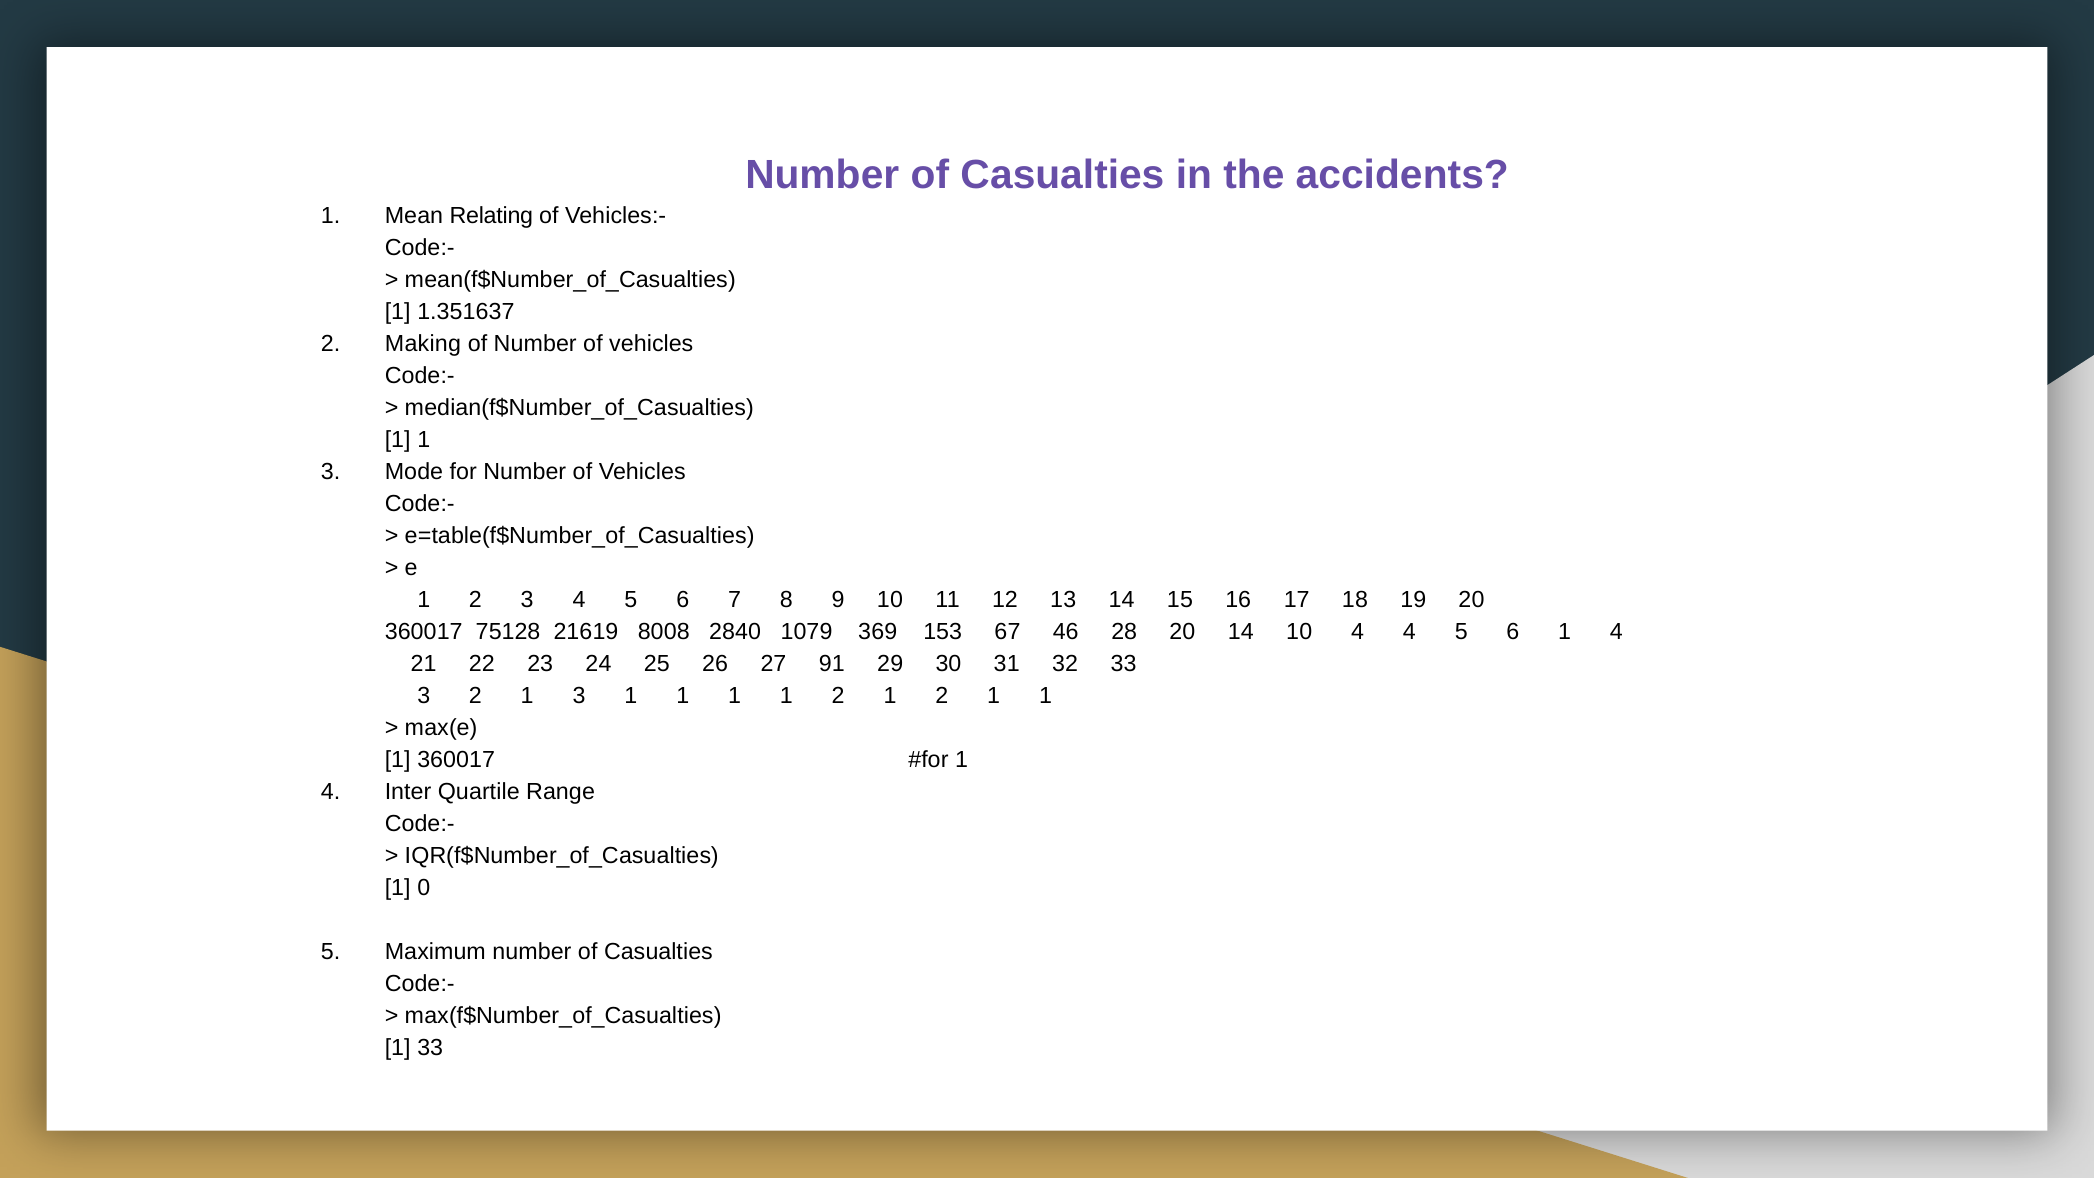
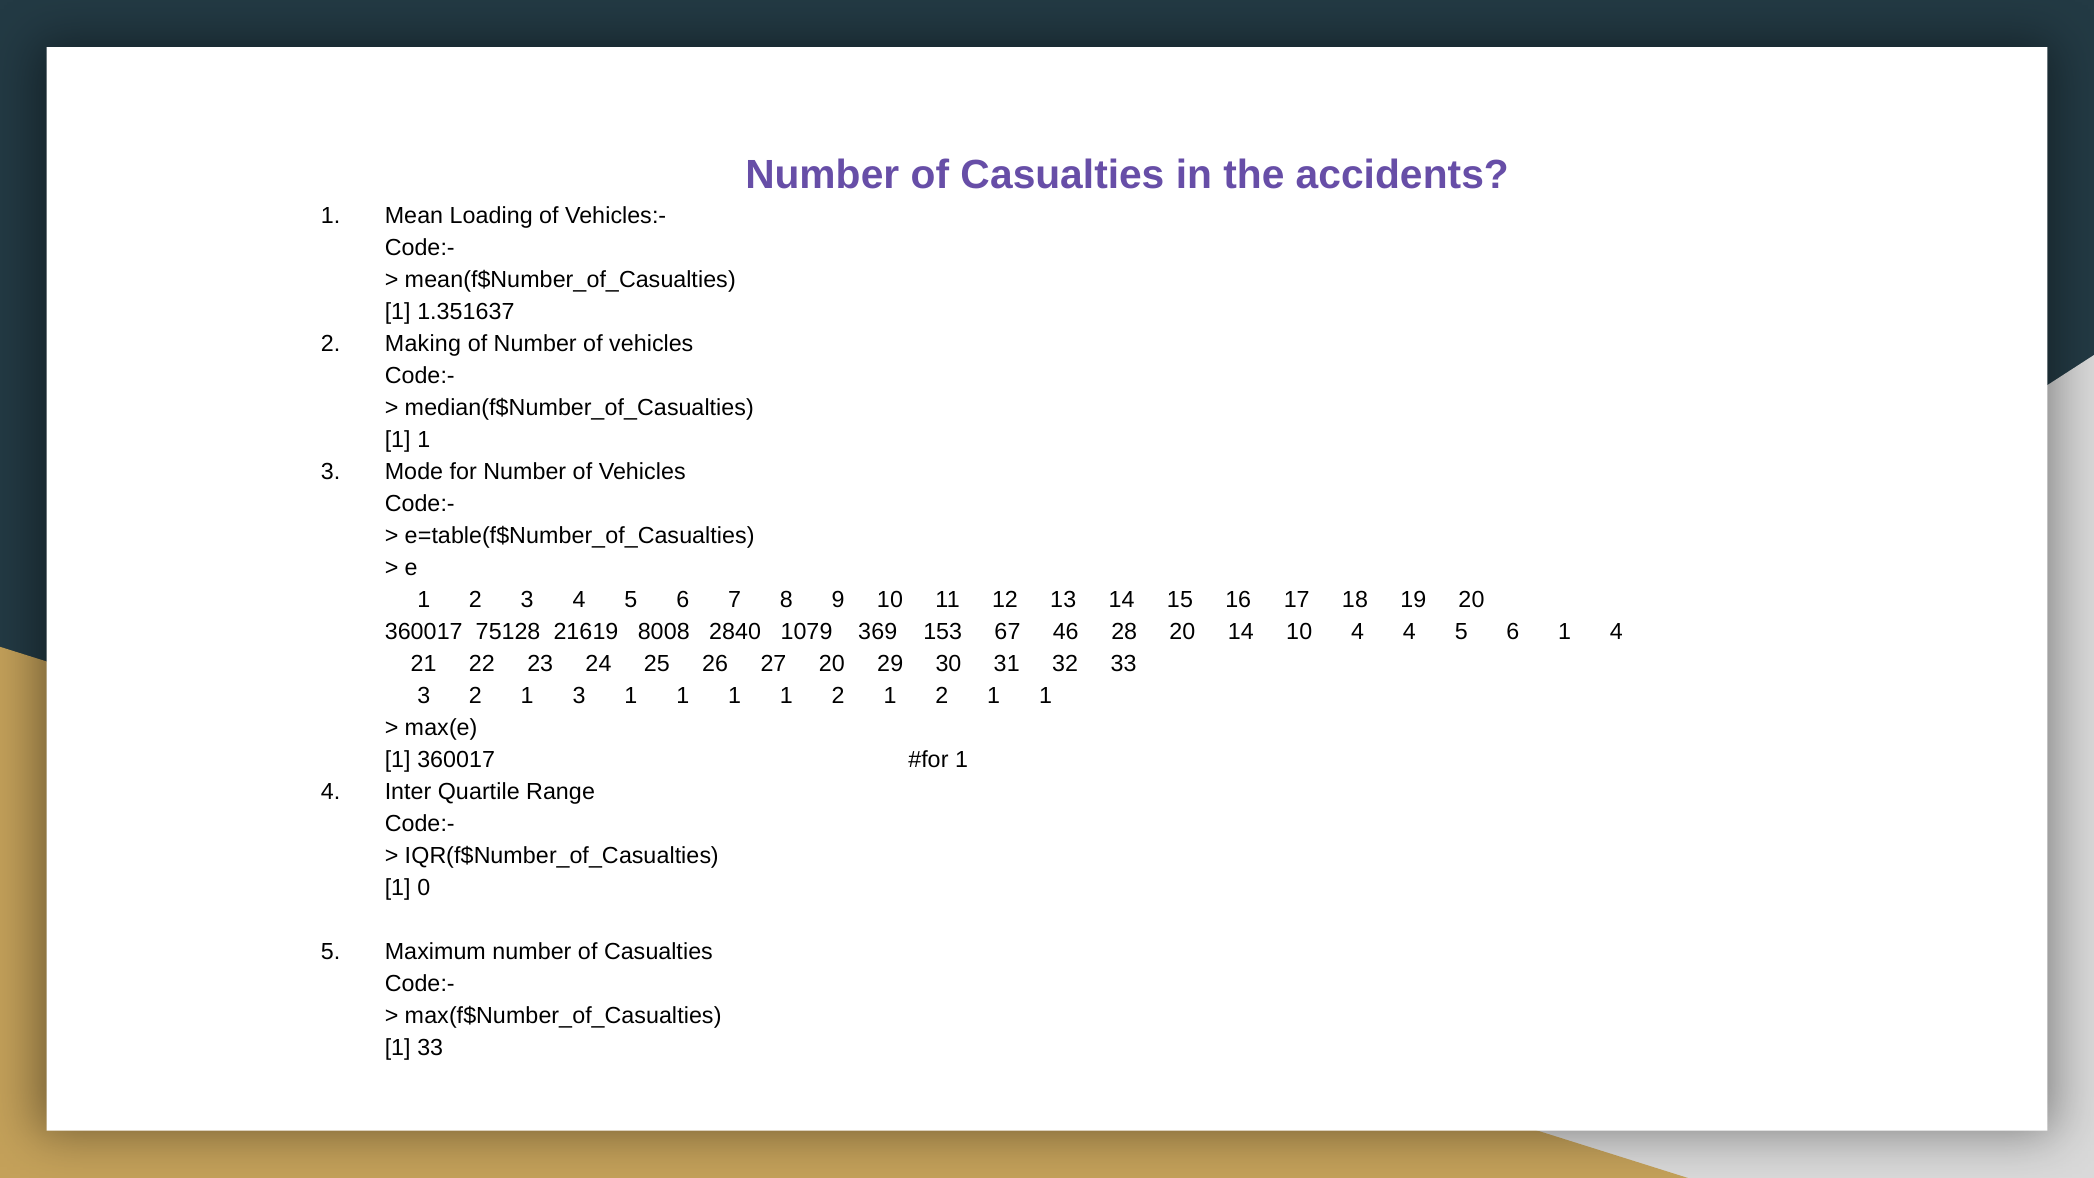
Relating: Relating -> Loading (491, 216)
27 91: 91 -> 20 (832, 664)
